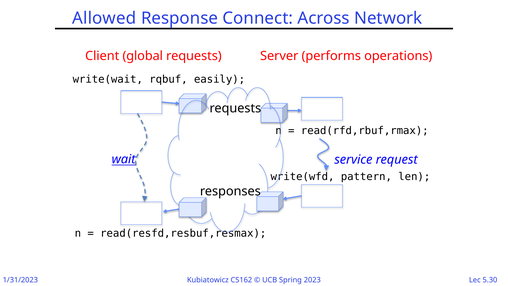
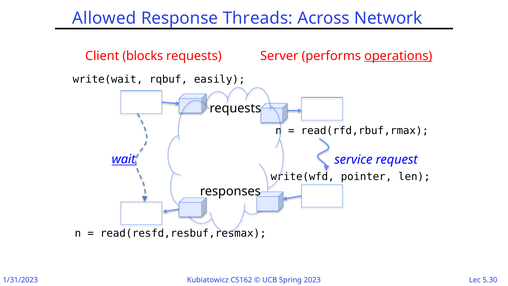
Connect: Connect -> Threads (258, 18)
global: global -> blocks (143, 56)
operations underline: none -> present (398, 56)
pattern: pattern -> pointer (366, 177)
